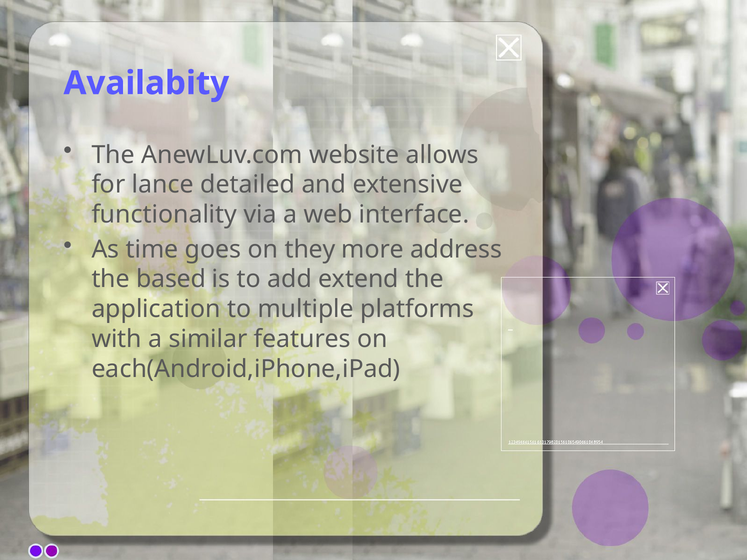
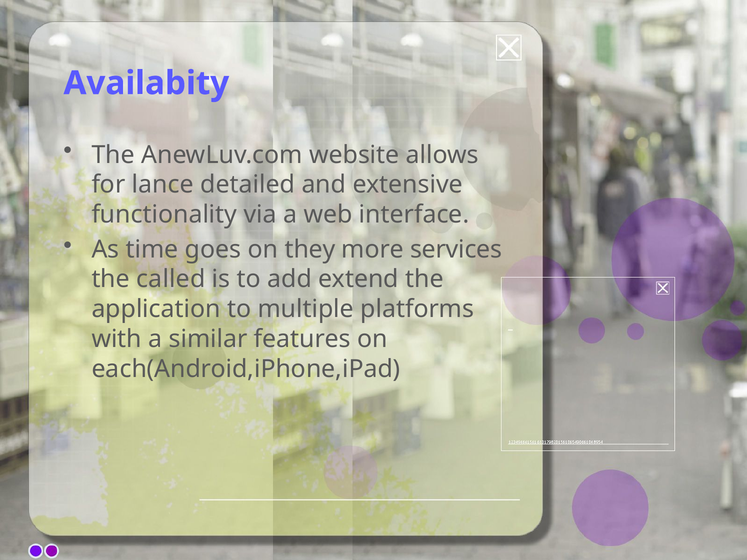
address: address -> services (456, 249)
based: based -> called (171, 279)
